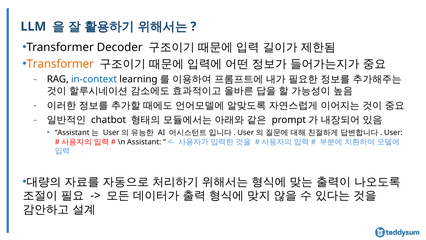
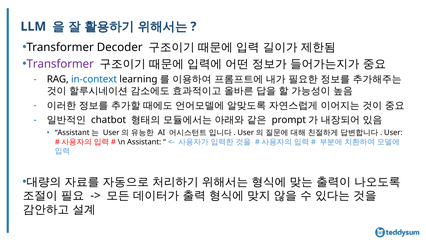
Transformer colour: orange -> purple (60, 64)
